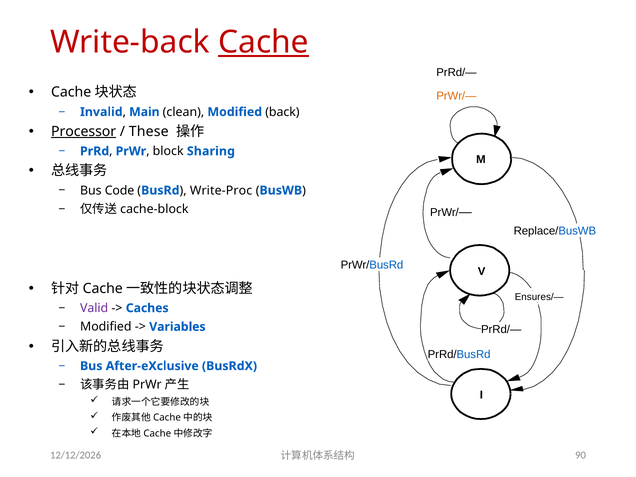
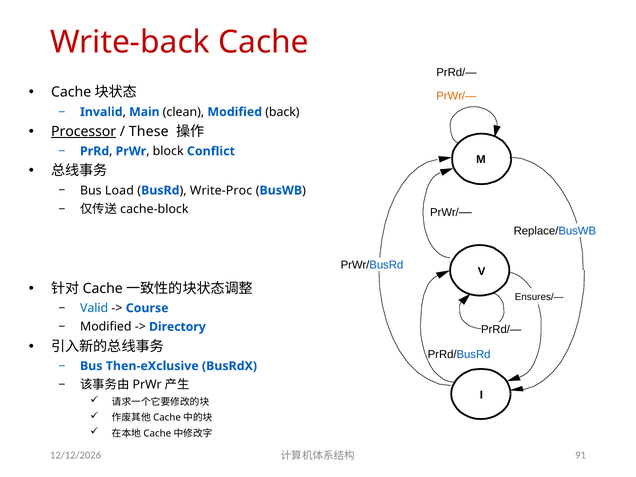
Cache underline: present -> none (263, 42)
Sharing: Sharing -> Conflict (211, 151)
Code: Code -> Load (119, 190)
Valid colour: purple -> blue (94, 308)
Caches: Caches -> Course (147, 308)
Variables: Variables -> Directory (177, 327)
After-eXclusive: After-eXclusive -> Then-eXclusive (152, 366)
90: 90 -> 91 (581, 455)
